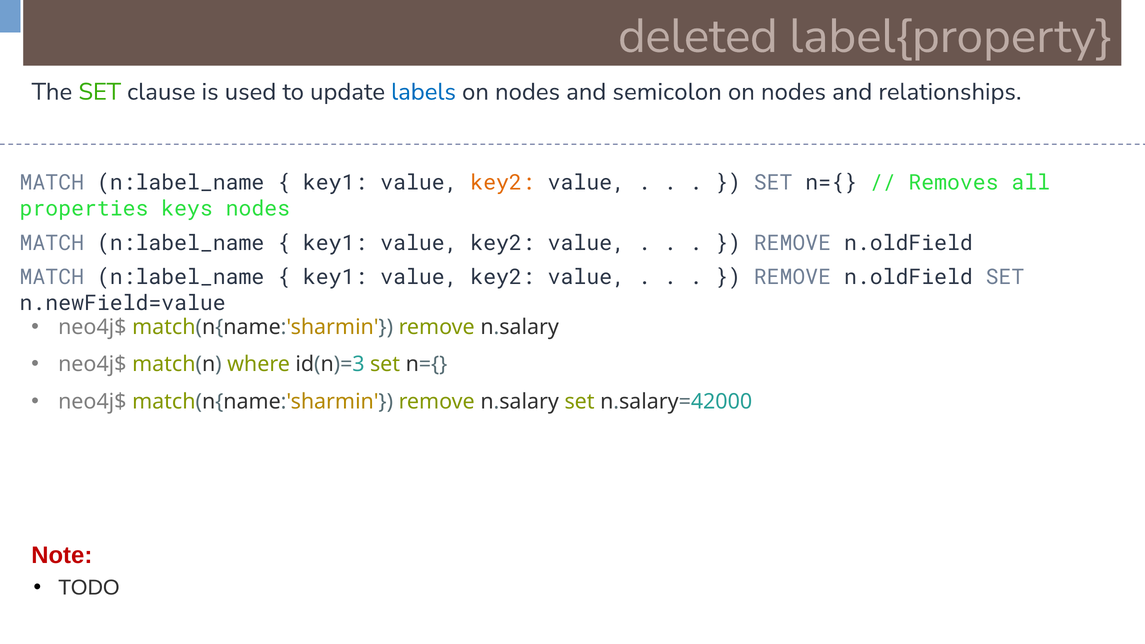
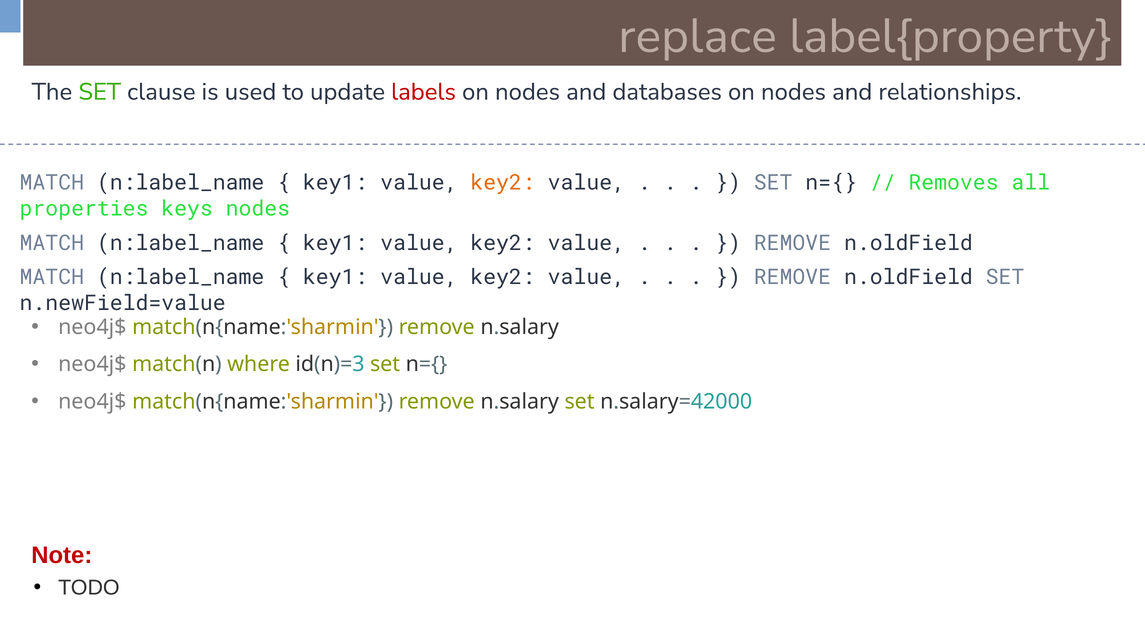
deleted: deleted -> replace (698, 36)
labels colour: blue -> red (424, 92)
semicolon: semicolon -> databases (667, 92)
